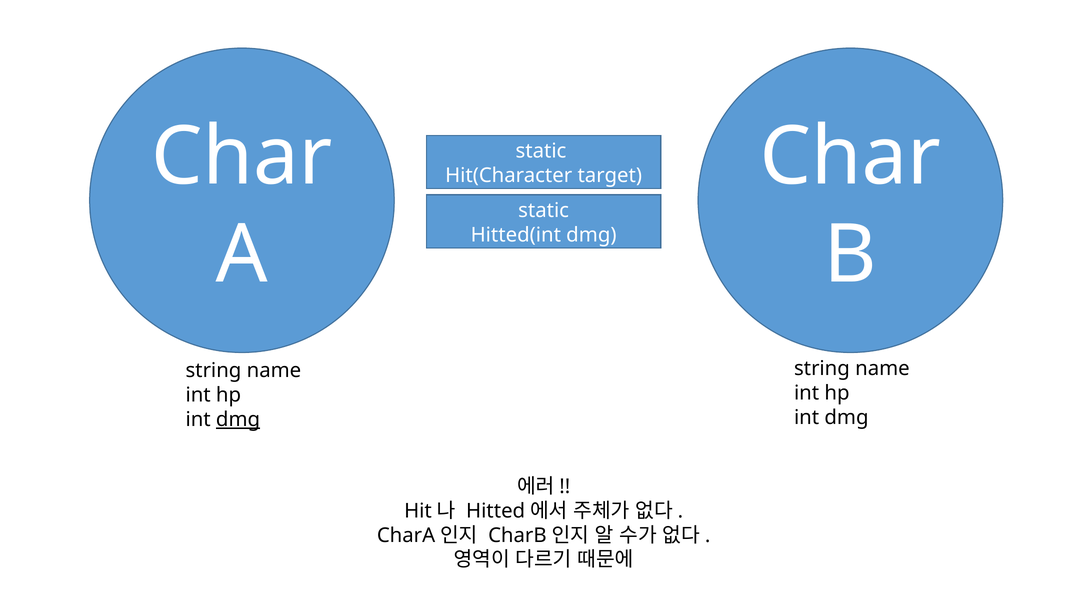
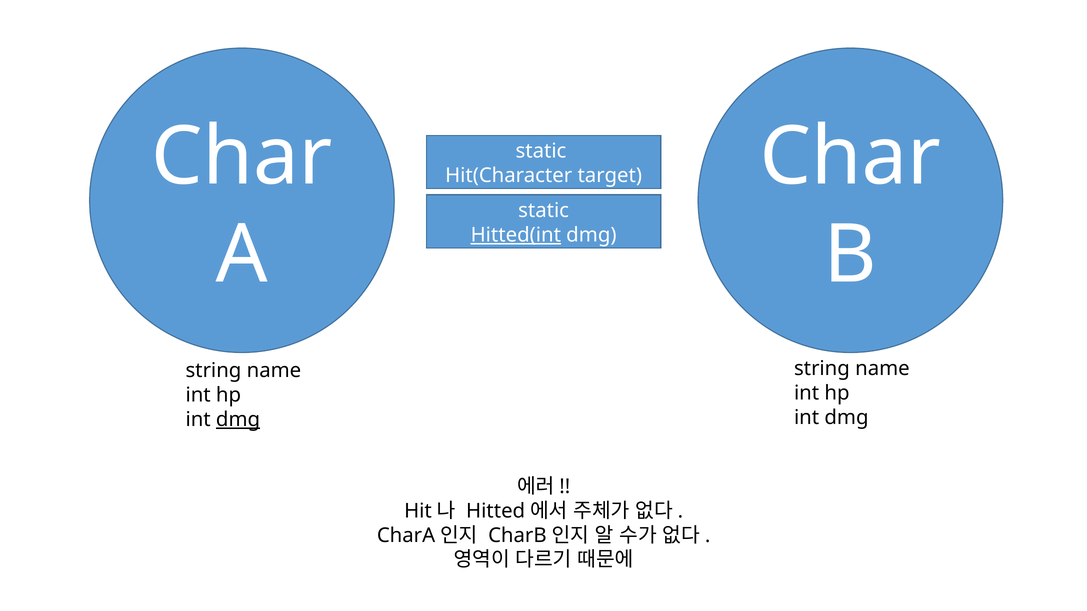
Hitted(int underline: none -> present (516, 235)
